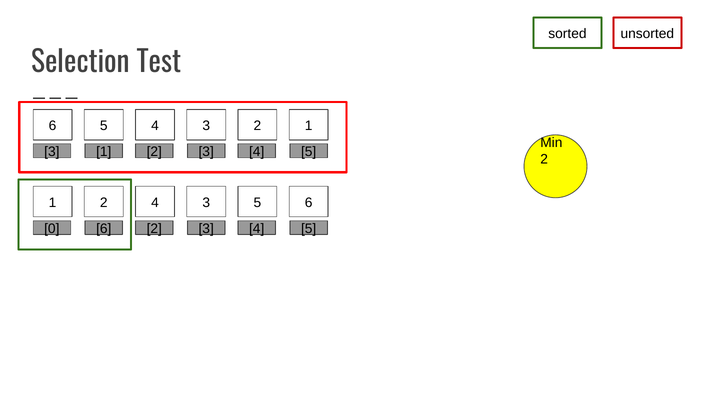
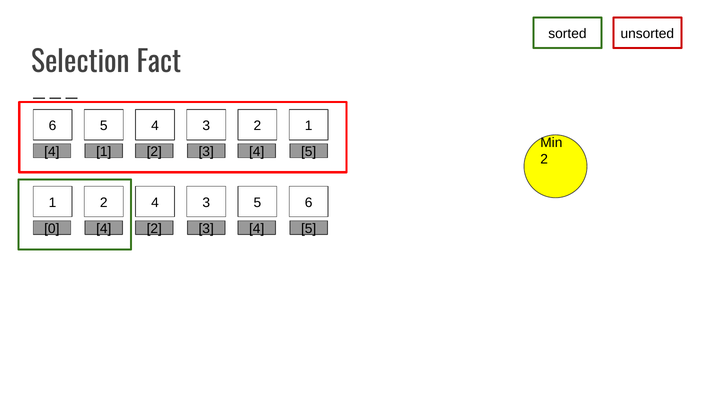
Test: Test -> Fact (159, 63)
3: 3 -> 4 (52, 152)
0 6: 6 -> 4 (104, 229)
